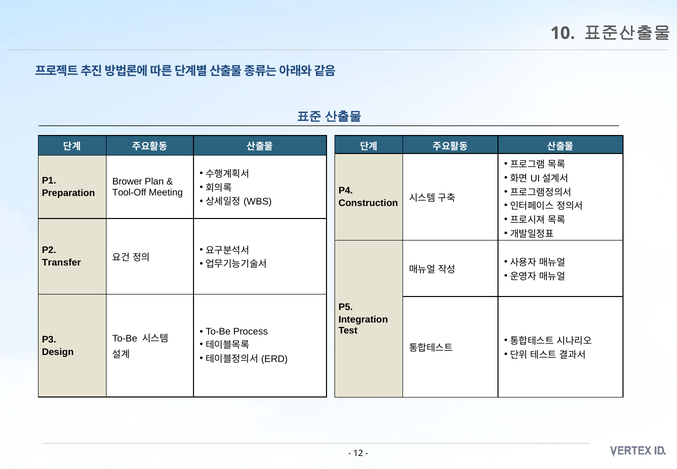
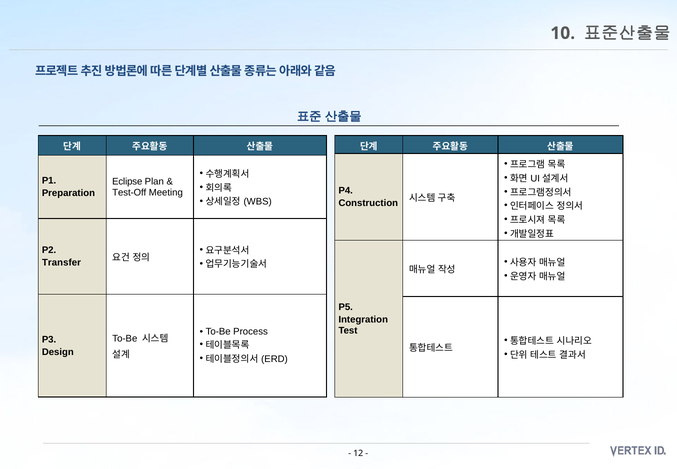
Brower: Brower -> Eclipse (127, 182)
Tool-Off: Tool-Off -> Test-Off (129, 192)
